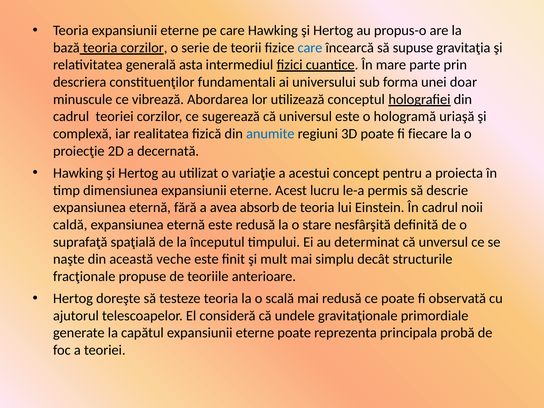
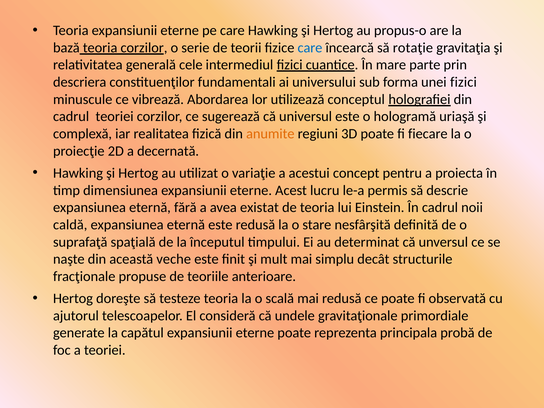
supuse: supuse -> rotaţie (413, 48)
asta: asta -> cele (191, 65)
unei doar: doar -> fizici (463, 82)
anumite colour: blue -> orange (270, 134)
absorb: absorb -> existat (259, 208)
